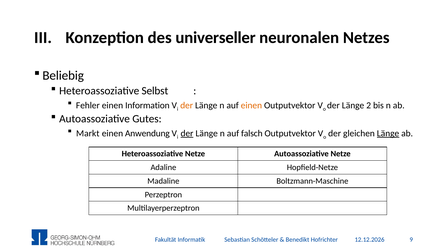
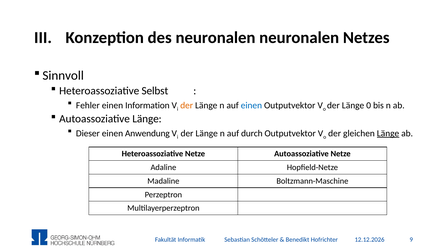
des universeller: universeller -> neuronalen (216, 38)
Beliebig: Beliebig -> Sinnvoll (63, 76)
einen colour: orange -> blue (251, 105)
2: 2 -> 0 (369, 105)
Autoassoziative Gutes: Gutes -> Länge (147, 119)
Markt: Markt -> Dieser (88, 134)
der underline: present -> none (187, 134)
falsch: falsch -> durch (252, 134)
